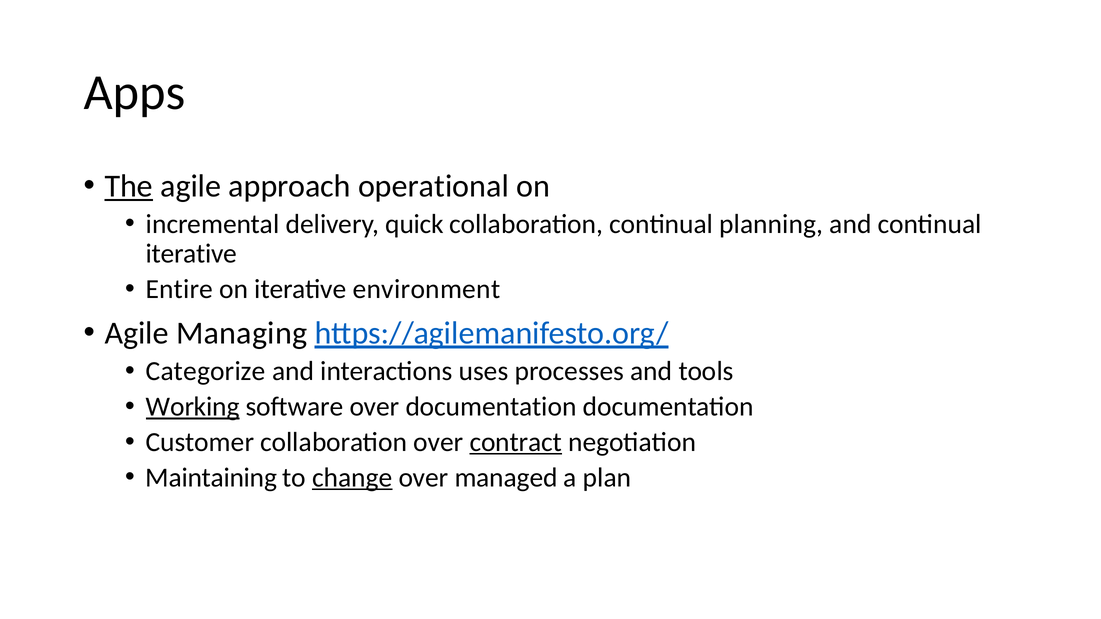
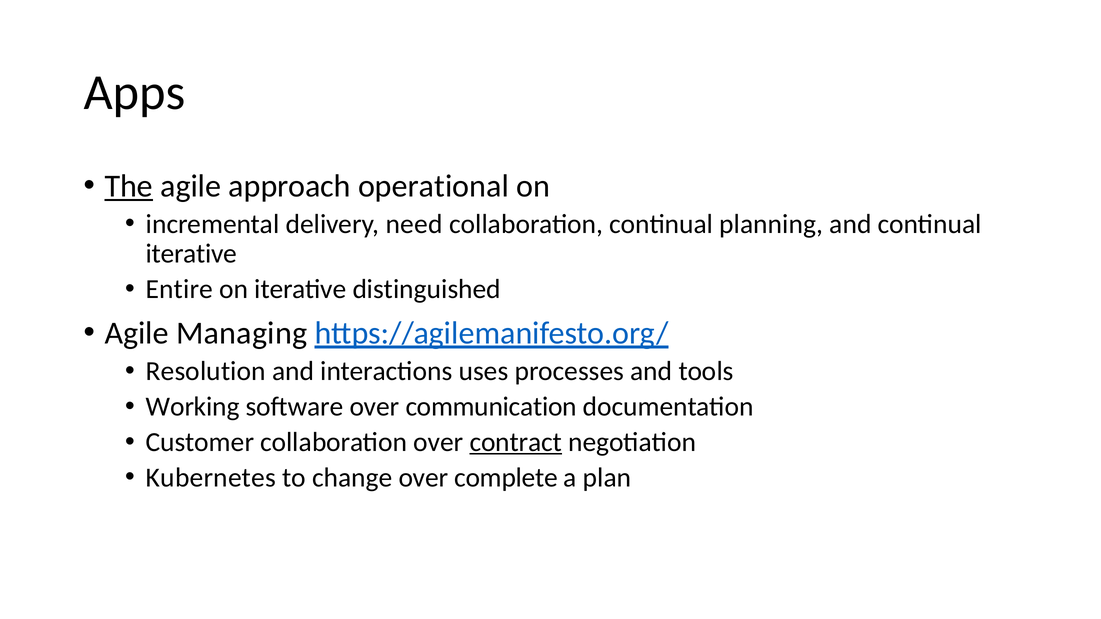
quick: quick -> need (414, 224)
environment: environment -> distinguished (427, 289)
Categorize: Categorize -> Resolution (206, 371)
Working underline: present -> none (193, 407)
over documentation: documentation -> communication (491, 407)
Maintaining: Maintaining -> Kubernetes (211, 478)
change underline: present -> none (352, 478)
managed: managed -> complete (506, 478)
